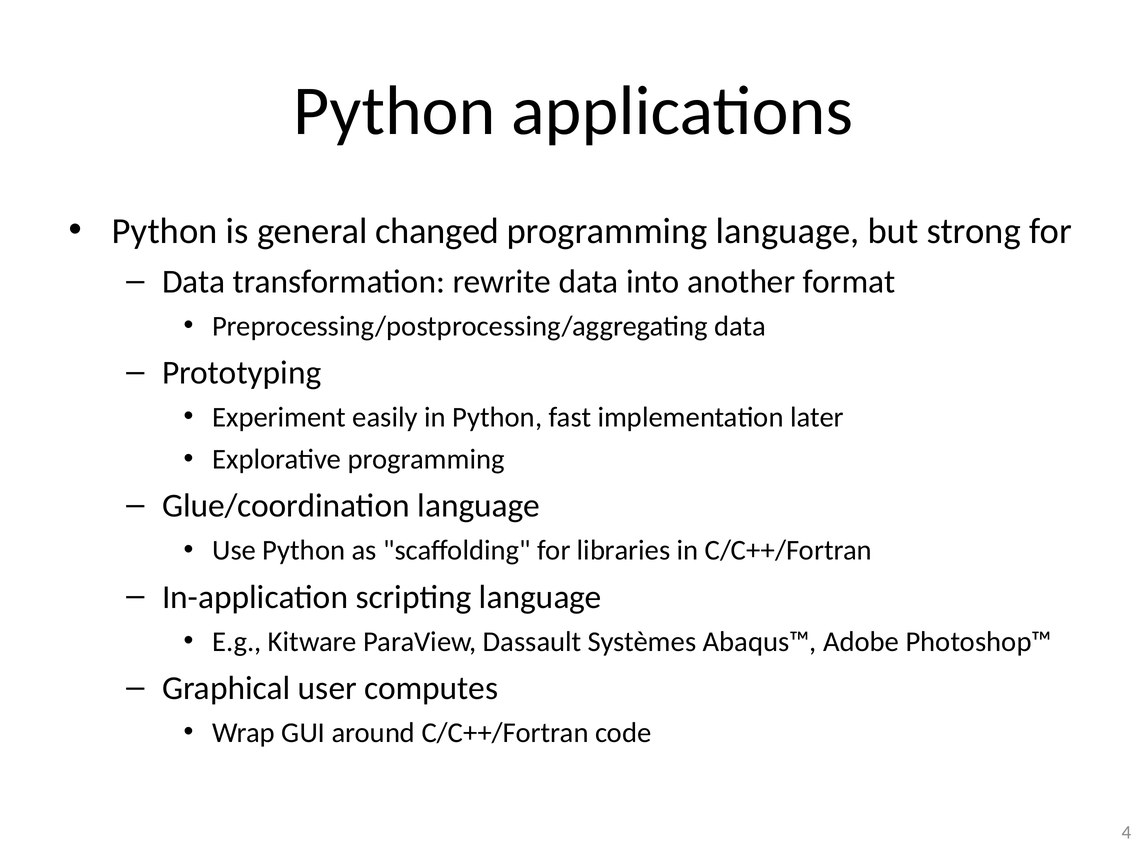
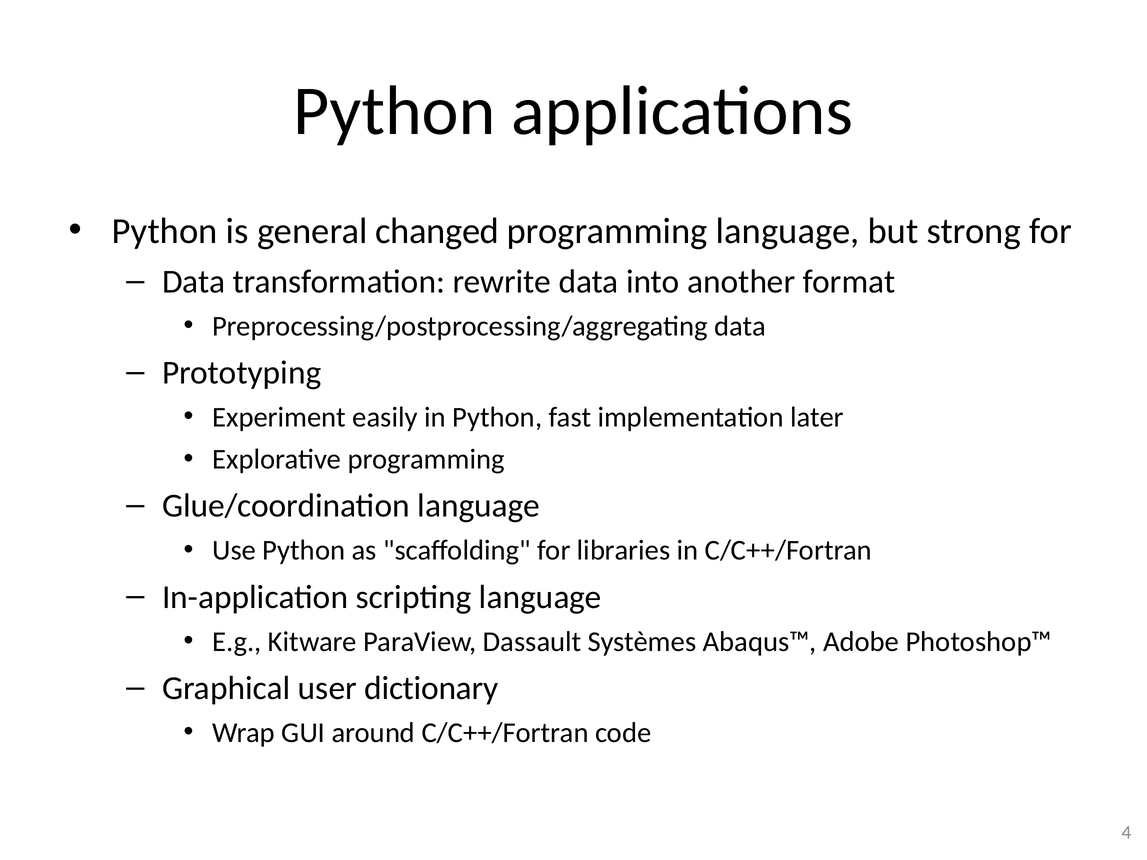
computes: computes -> dictionary (431, 688)
